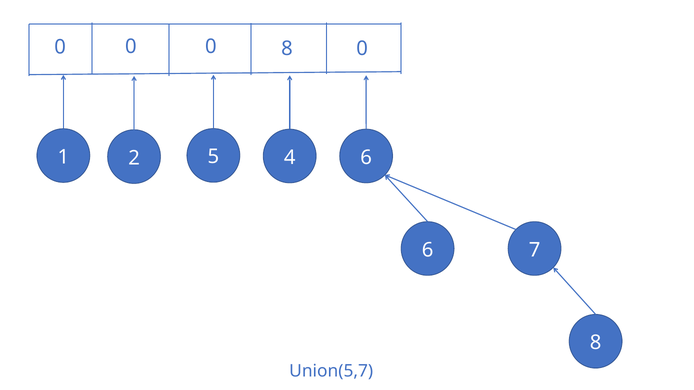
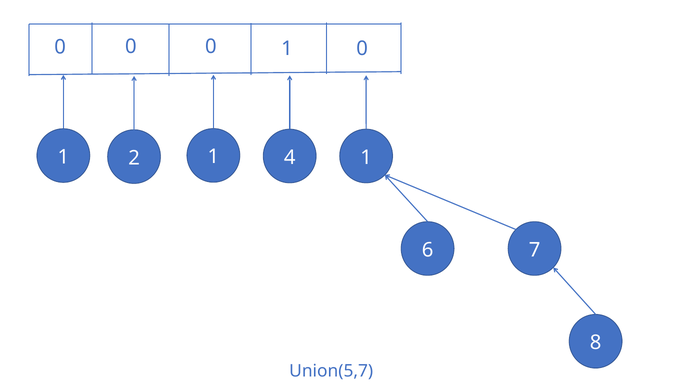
0 8: 8 -> 1 (287, 49)
2 5: 5 -> 1 (213, 157)
4 6: 6 -> 1 (366, 158)
